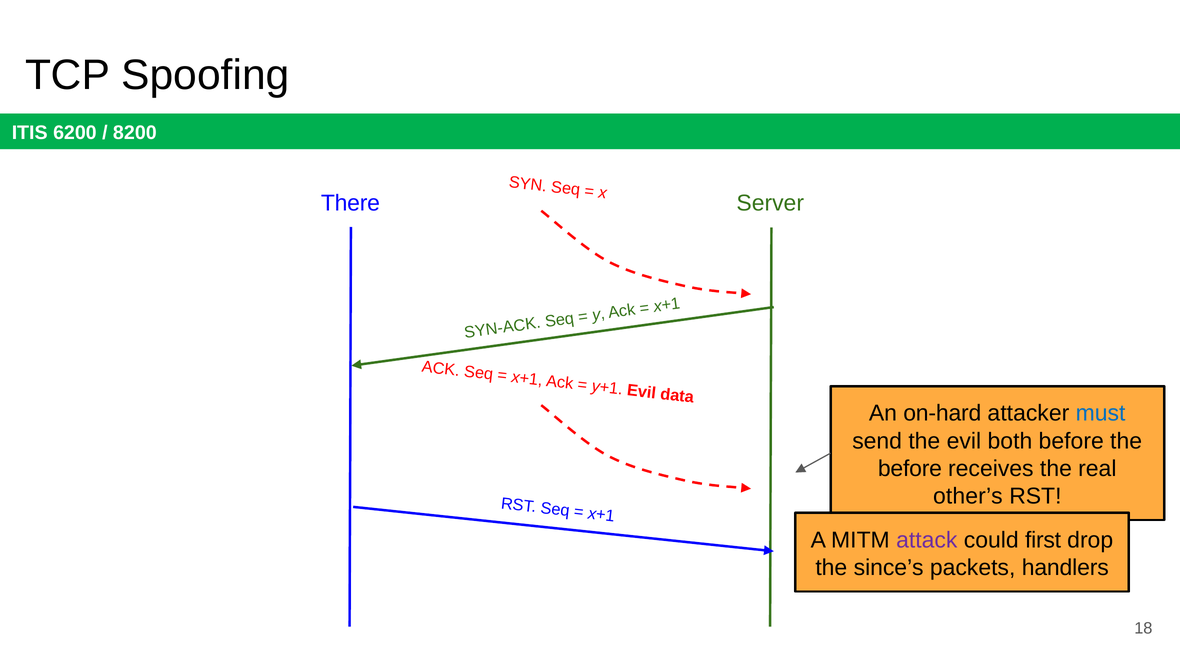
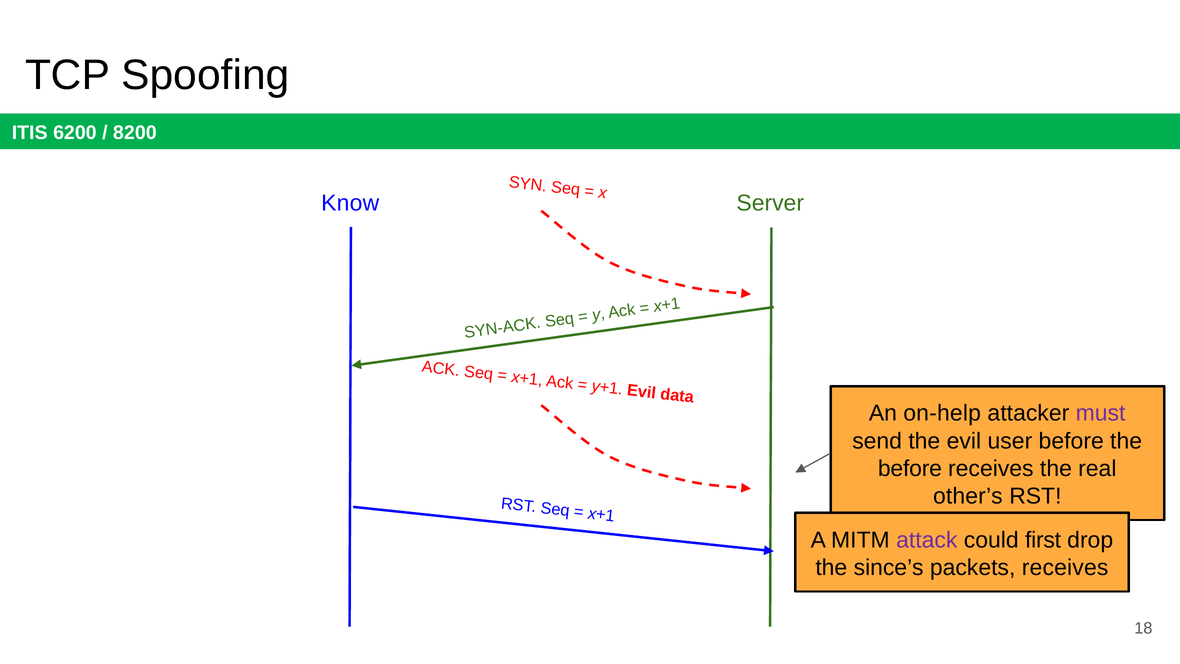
There: There -> Know (350, 203)
on-hard: on-hard -> on-help (942, 413)
must colour: blue -> purple (1101, 413)
both: both -> user (1010, 441)
packets handlers: handlers -> receives (1065, 567)
